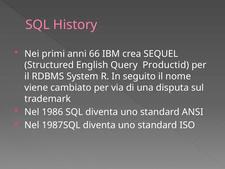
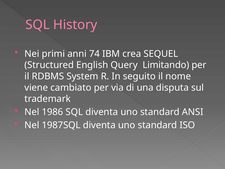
66: 66 -> 74 (94, 54)
Productid: Productid -> Limitando (166, 65)
